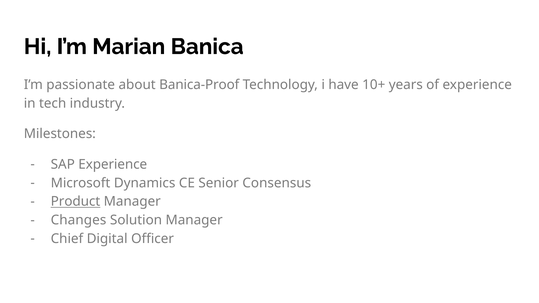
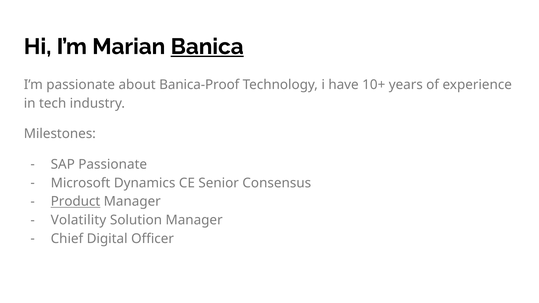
Banica underline: none -> present (207, 47)
SAP Experience: Experience -> Passionate (113, 164)
Changes: Changes -> Volatility (79, 220)
